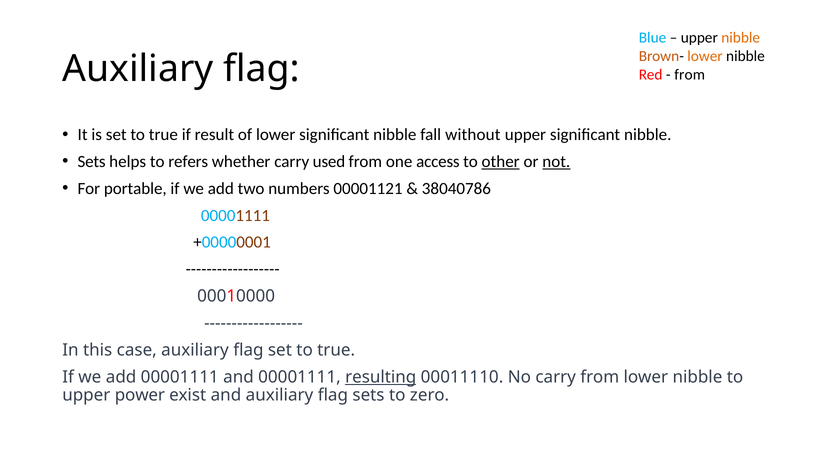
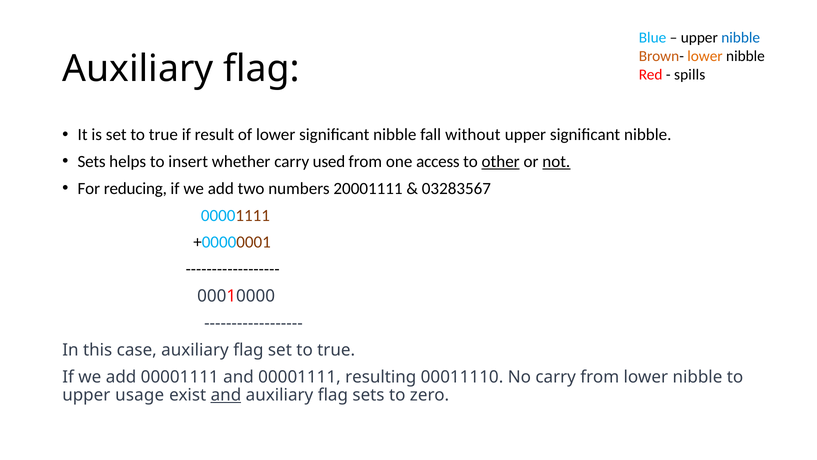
nibble colour: orange -> blue (741, 38)
from: from -> spills (690, 74)
refers: refers -> insert (188, 161)
portable: portable -> reducing (135, 188)
00001121: 00001121 -> 20001111 (368, 188)
38040786: 38040786 -> 03283567 (456, 188)
resulting underline: present -> none (381, 377)
power: power -> usage (140, 395)
and underline: none -> present (226, 395)
